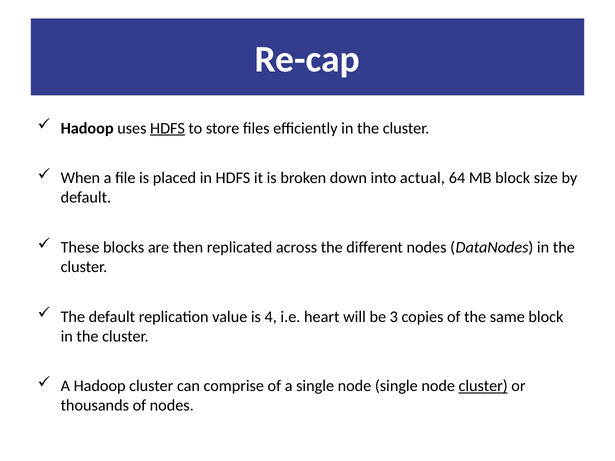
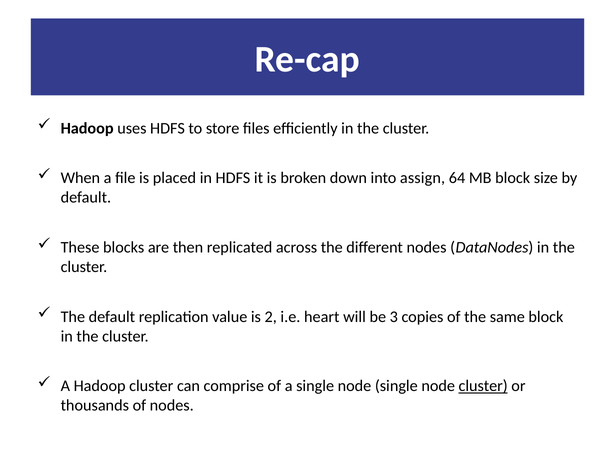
HDFS underline: present -> none (167, 128)
actual: actual -> assign (423, 178)
4: 4 -> 2 (271, 317)
